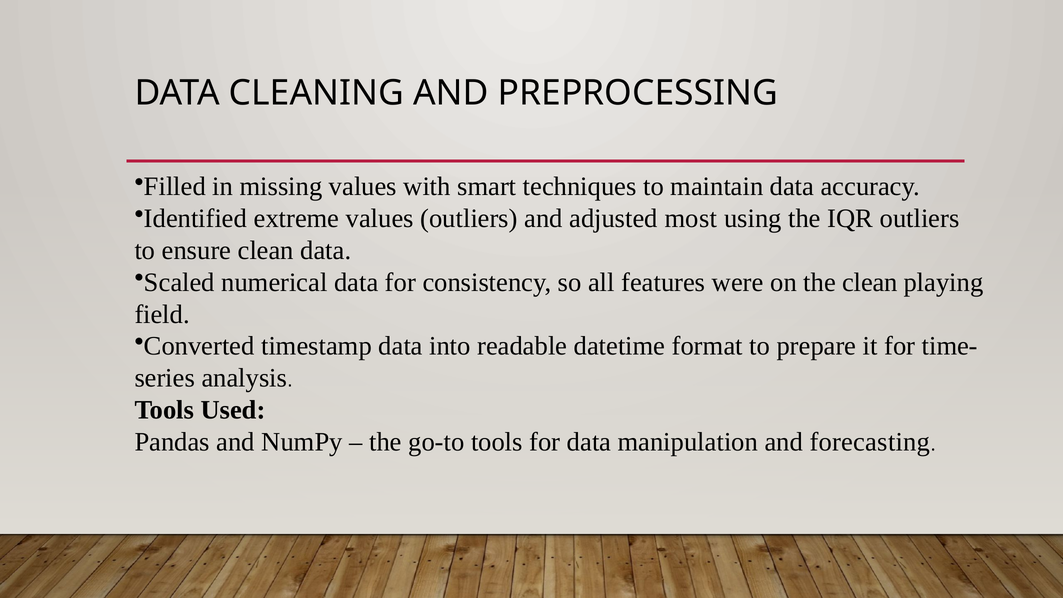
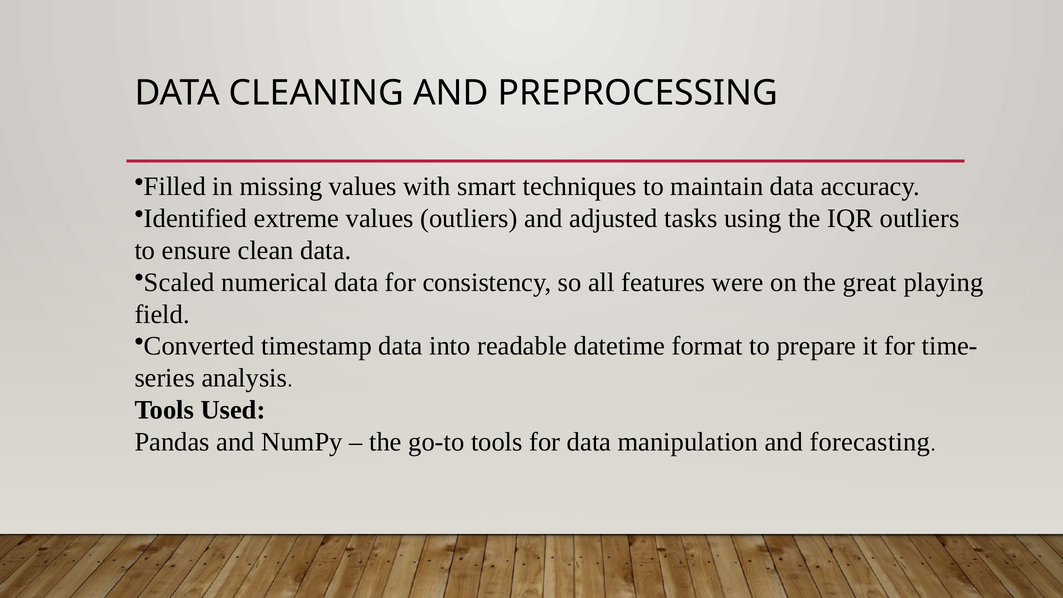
most: most -> tasks (691, 219)
the clean: clean -> great (870, 282)
